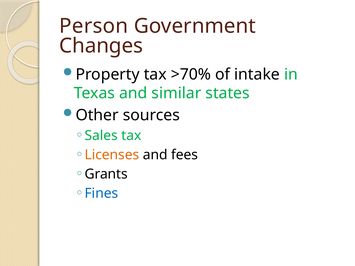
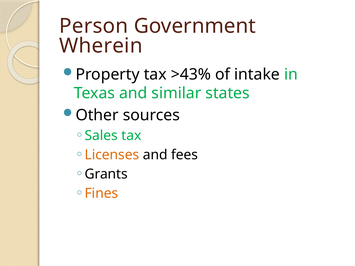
Changes: Changes -> Wherein (101, 46)
>70%: >70% -> >43% (191, 74)
Fines colour: blue -> orange (101, 193)
